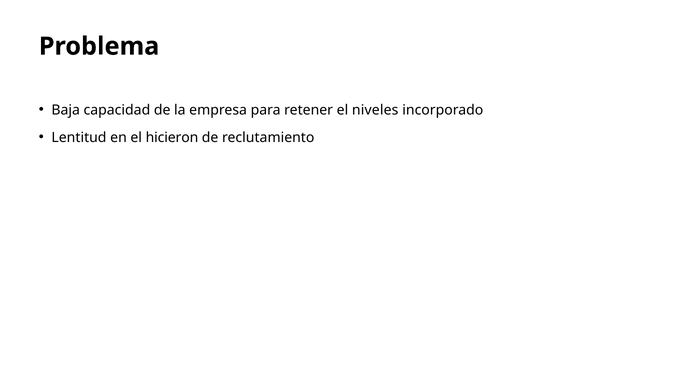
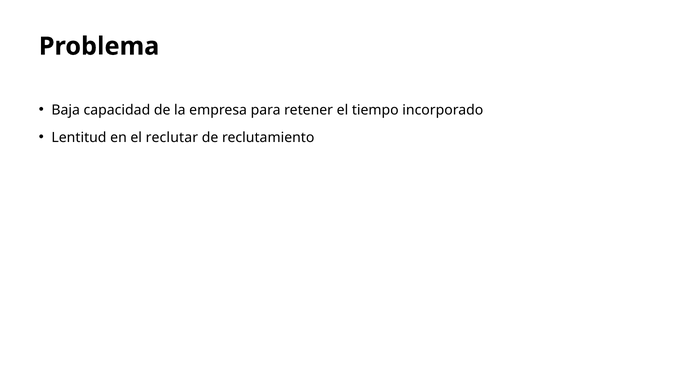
niveles: niveles -> tiempo (375, 110)
hicieron: hicieron -> reclutar (172, 137)
